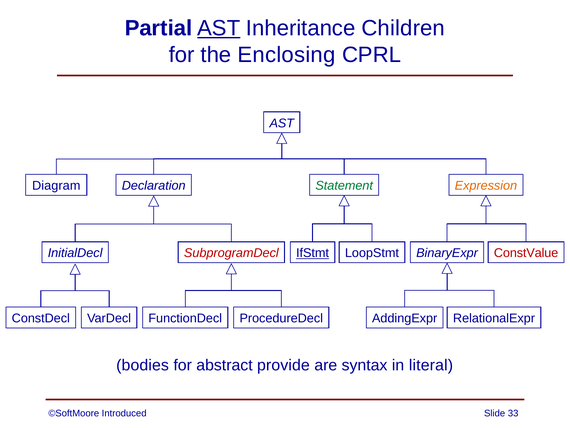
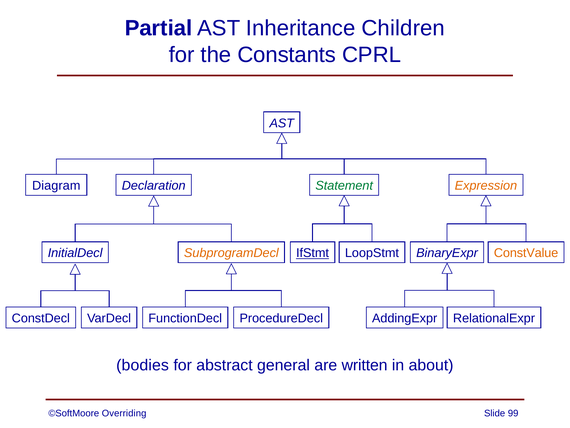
AST underline: present -> none (219, 28)
Enclosing: Enclosing -> Constants (287, 55)
SubprogramDecl colour: red -> orange (231, 253)
ConstValue colour: red -> orange (526, 253)
provide: provide -> general (283, 365)
syntax: syntax -> written (365, 365)
literal: literal -> about (431, 365)
Introduced: Introduced -> Overriding (124, 413)
33: 33 -> 99 (513, 413)
